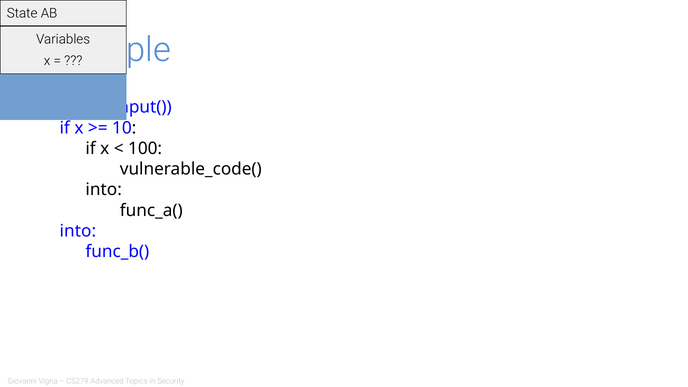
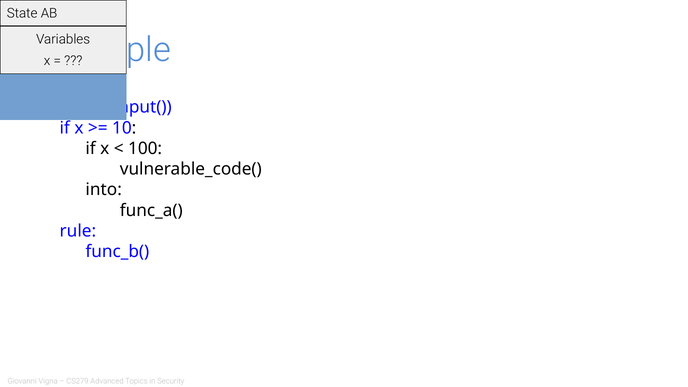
into: into -> rule (78, 231)
